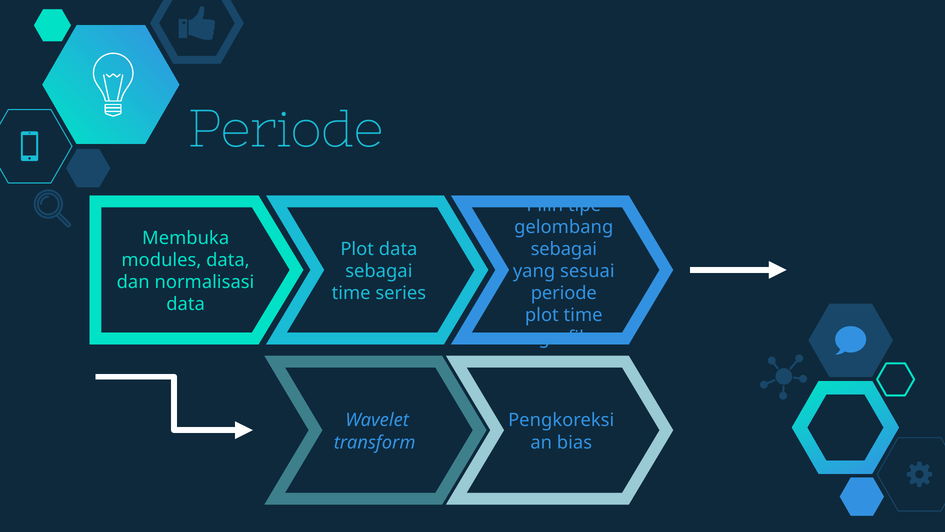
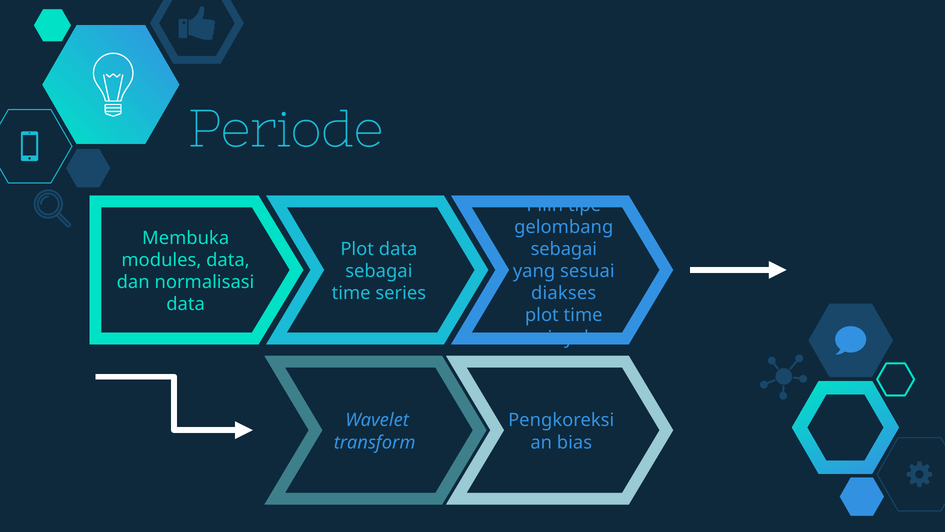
periode: periode -> diakses (564, 293)
grafik: grafik -> sinyal (564, 337)
